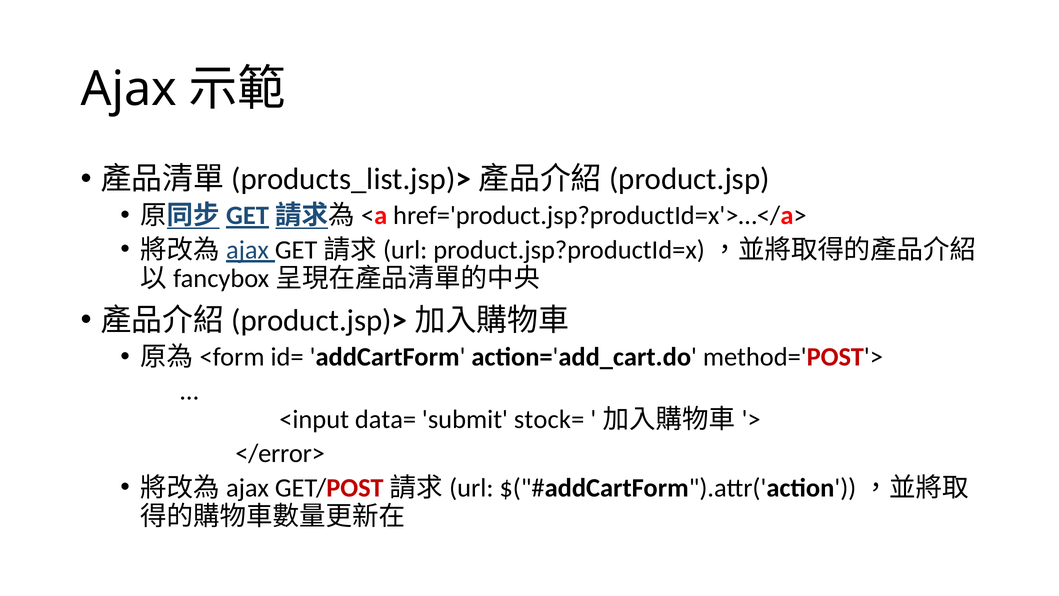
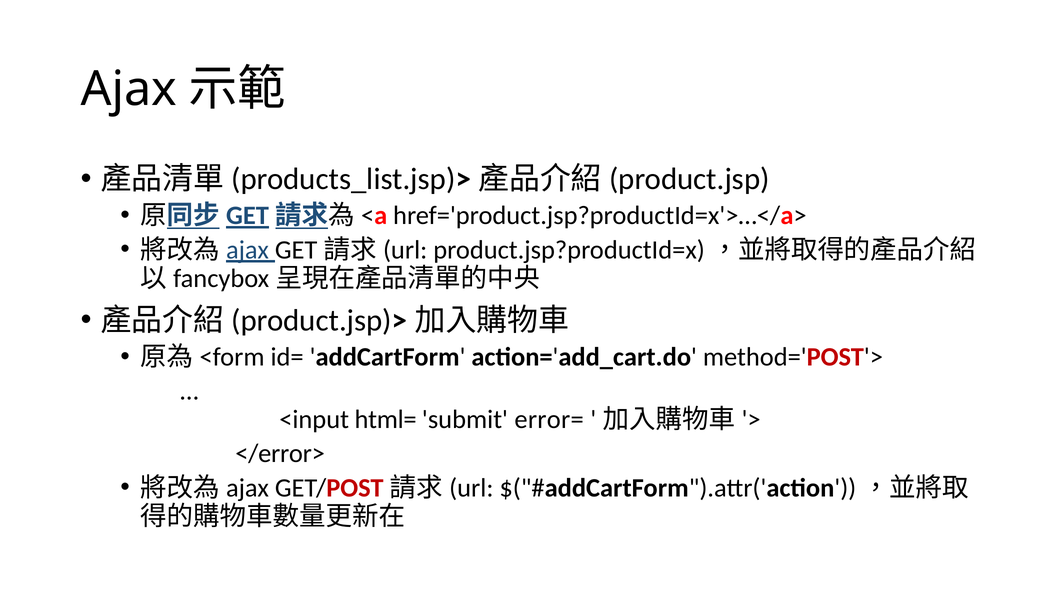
data=: data= -> html= (386, 419)
stock=: stock= -> error= (549, 419)
